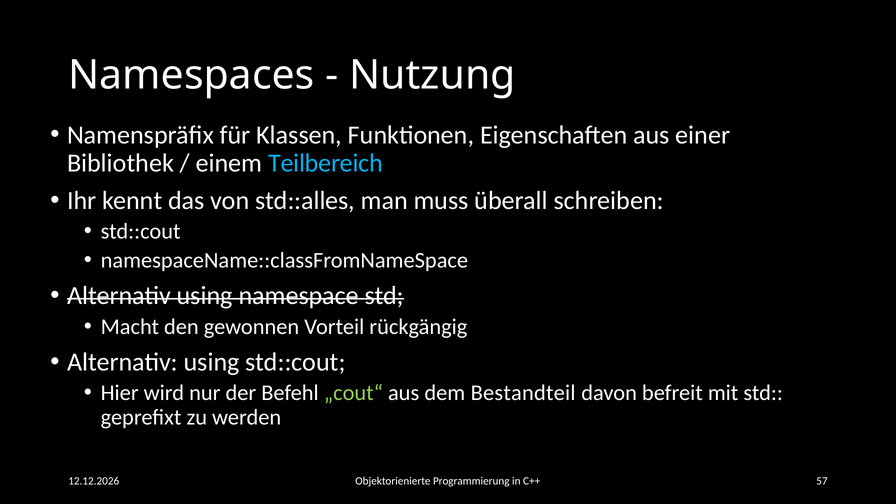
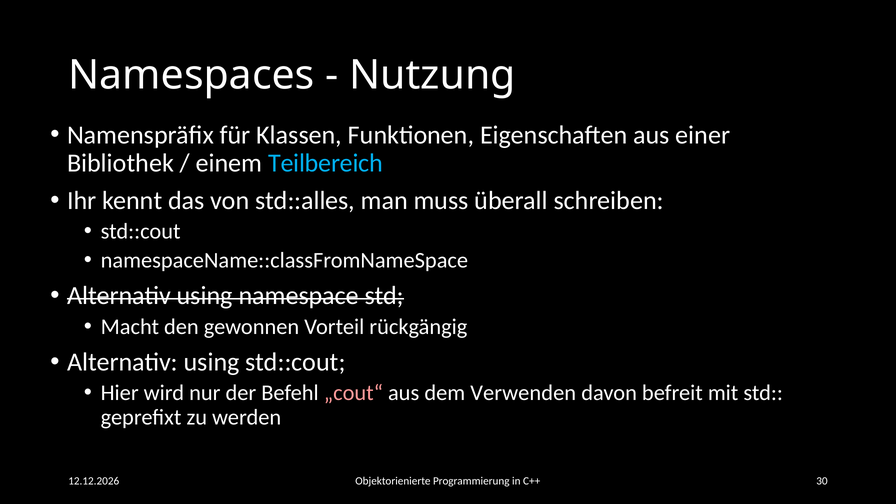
„cout“ colour: light green -> pink (353, 393)
Bestandteil: Bestandteil -> Verwenden (523, 393)
57: 57 -> 30 (822, 481)
